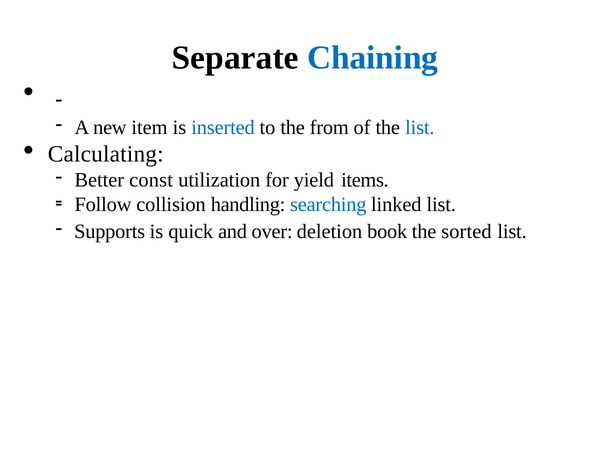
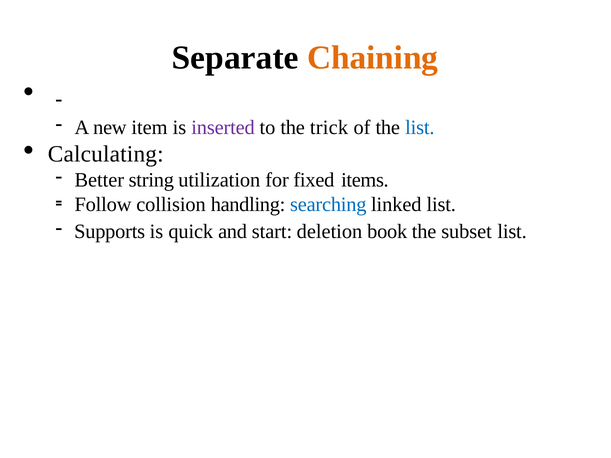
Chaining colour: blue -> orange (373, 58)
inserted colour: blue -> purple (223, 128)
from: from -> trick (329, 128)
const: const -> string (151, 180)
yield: yield -> fixed (314, 180)
over: over -> start (272, 232)
sorted: sorted -> subset (467, 232)
